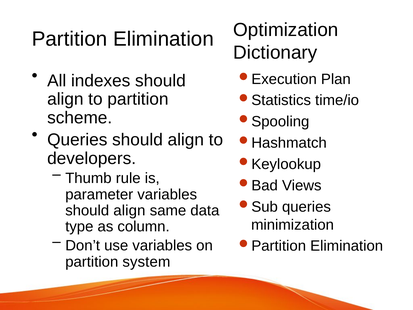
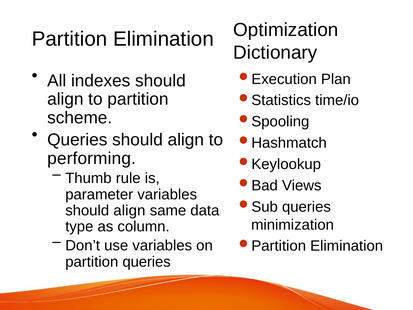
developers: developers -> performing (92, 158)
partition system: system -> queries (147, 262)
